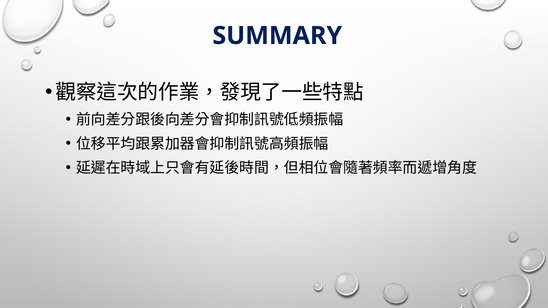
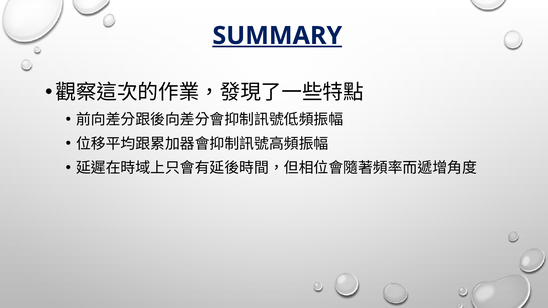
SUMMARY underline: none -> present (277, 36)
